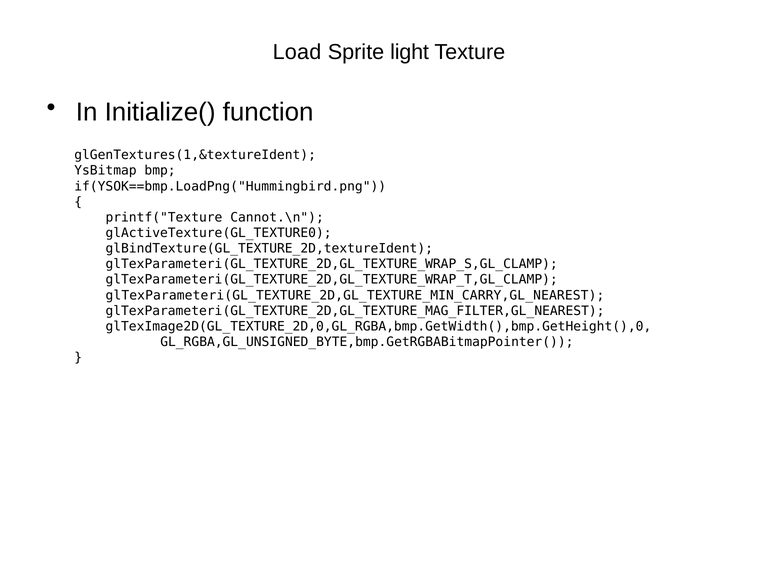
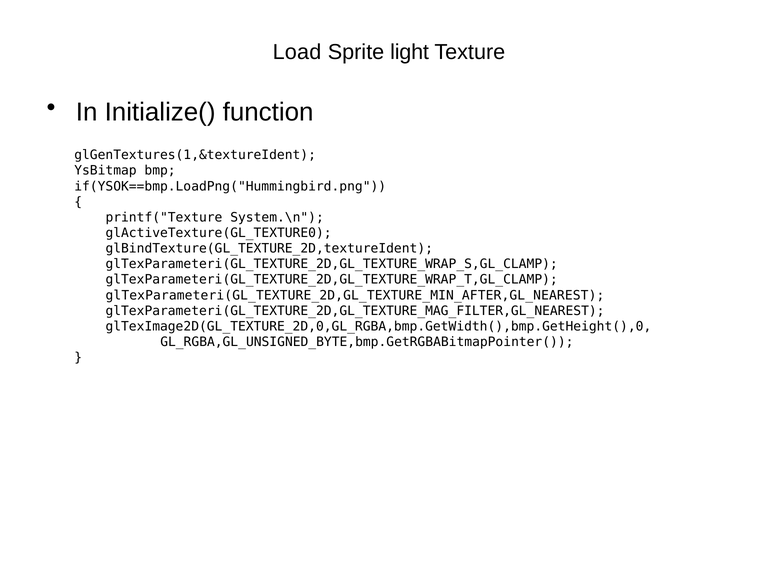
Cannot.\n: Cannot.\n -> System.\n (277, 217)
glTexParameteri(GL_TEXTURE_2D,GL_TEXTURE_MIN_CARRY,GL_NEAREST: glTexParameteri(GL_TEXTURE_2D,GL_TEXTURE_MIN_CARRY,GL_NEAREST -> glTexParameteri(GL_TEXTURE_2D,GL_TEXTURE_MIN_AFTER,GL_NEAREST (355, 295)
